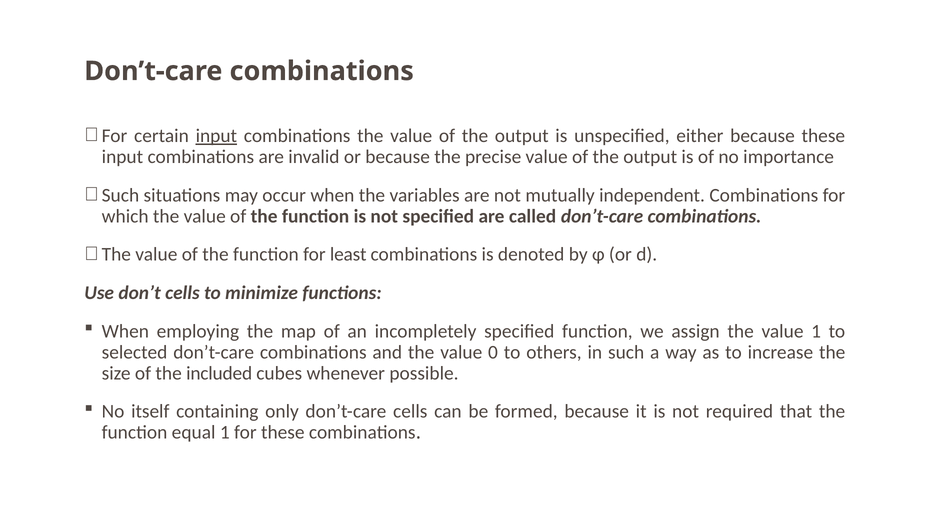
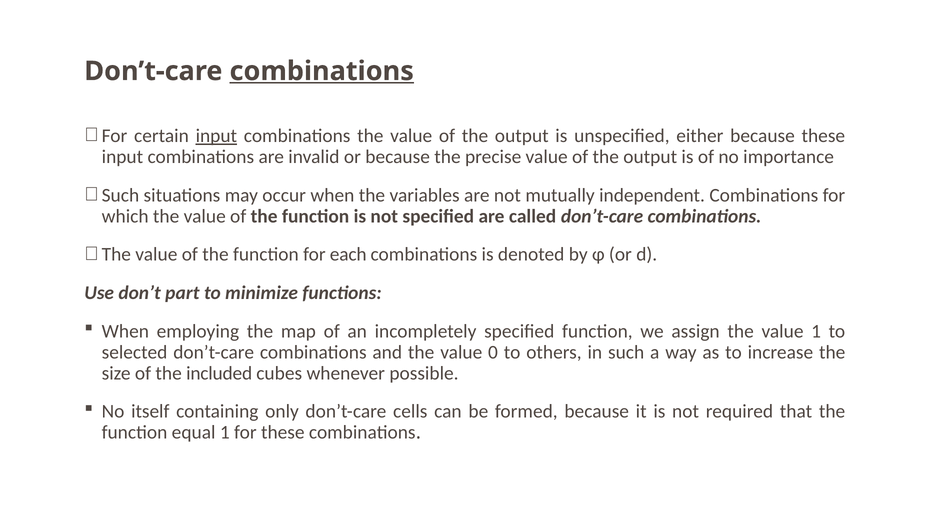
combinations underline: none -> present (322, 71)
least: least -> each (348, 255)
don’t cells: cells -> part (182, 293)
